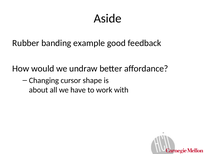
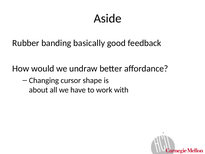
example: example -> basically (89, 43)
